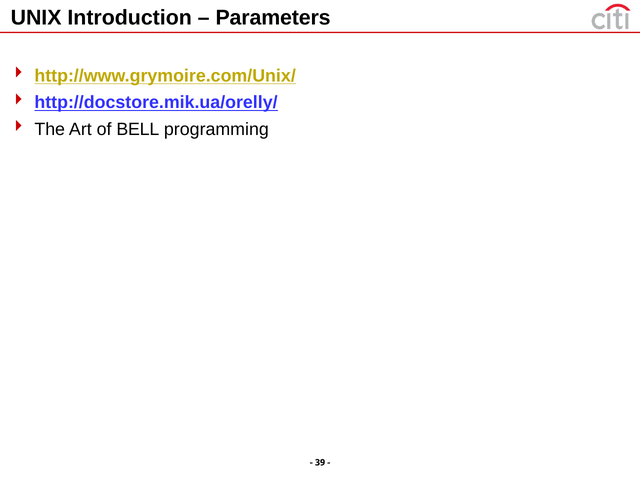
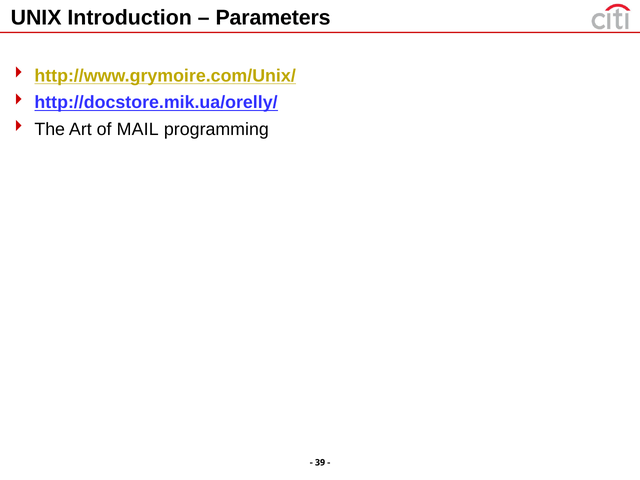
BELL: BELL -> MAIL (138, 129)
